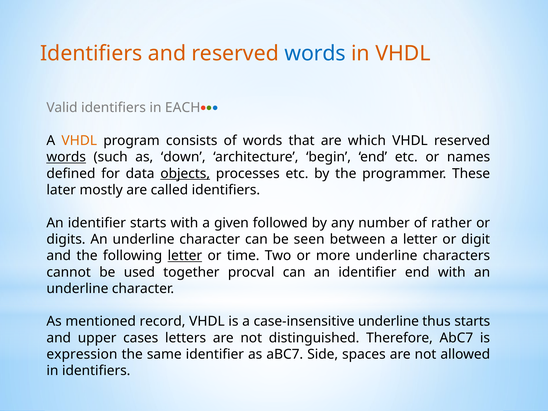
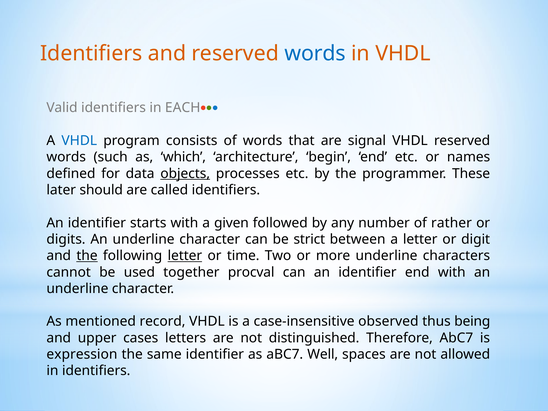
VHDL colour: orange -> blue (79, 141)
which: which -> signal (367, 141)
words underline: present -> none (66, 157)
down: down -> which (183, 157)
mostly: mostly -> should (101, 190)
seen: seen -> strict (309, 239)
the underline: none -> present (87, 256)
case-insensitive underline: underline -> observed (388, 321)
thus starts: starts -> being (472, 321)
Side: Side -> Well (323, 354)
